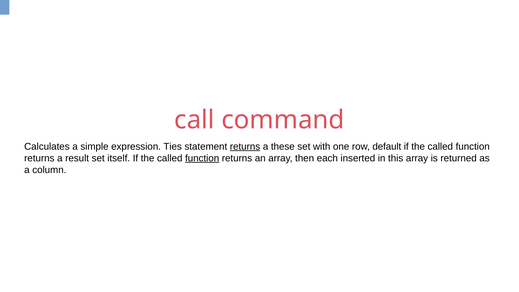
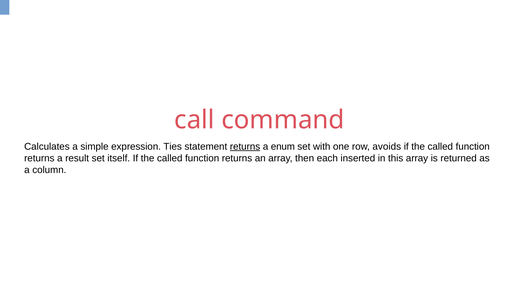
these: these -> enum (283, 147)
default: default -> avoids (387, 147)
function underline: present -> none (202, 158)
